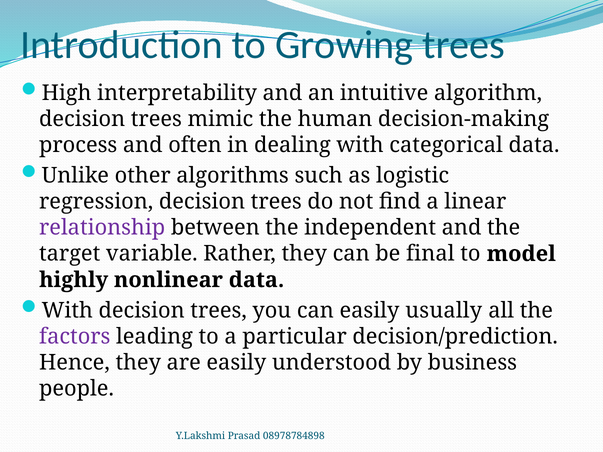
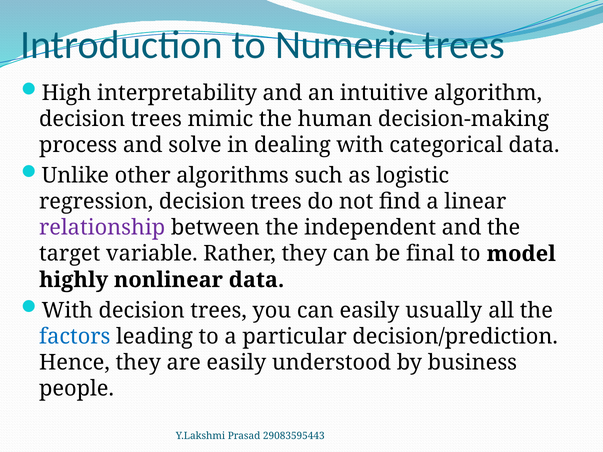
Growing: Growing -> Numeric (344, 45)
often: often -> solve (195, 145)
factors colour: purple -> blue (75, 337)
08978784898: 08978784898 -> 29083595443 (294, 436)
